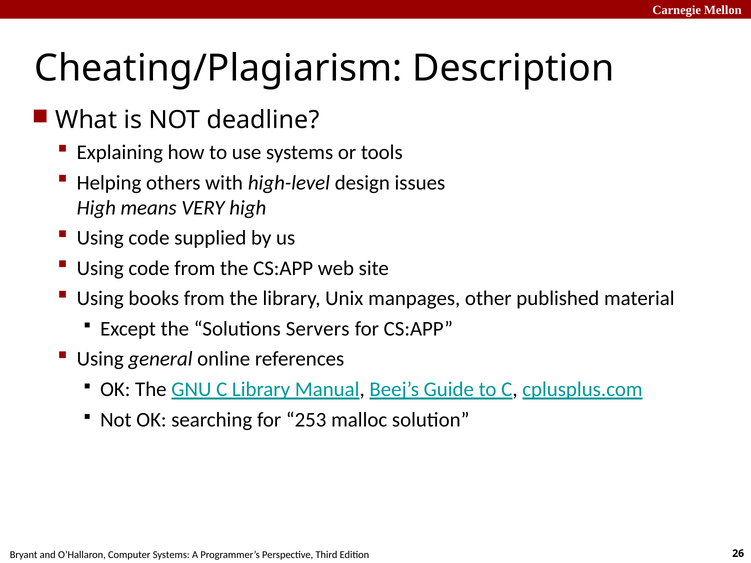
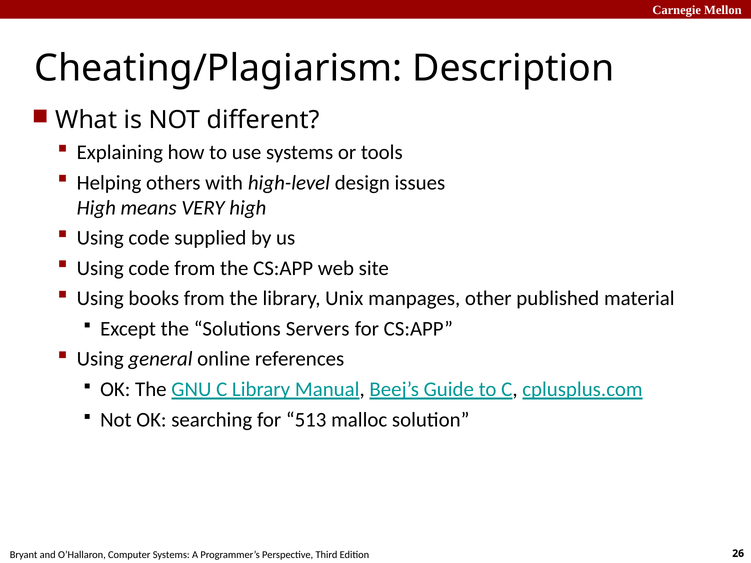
deadline: deadline -> different (263, 120)
253: 253 -> 513 (306, 420)
